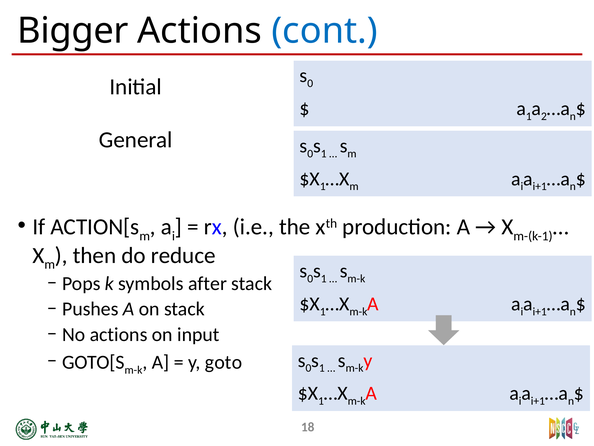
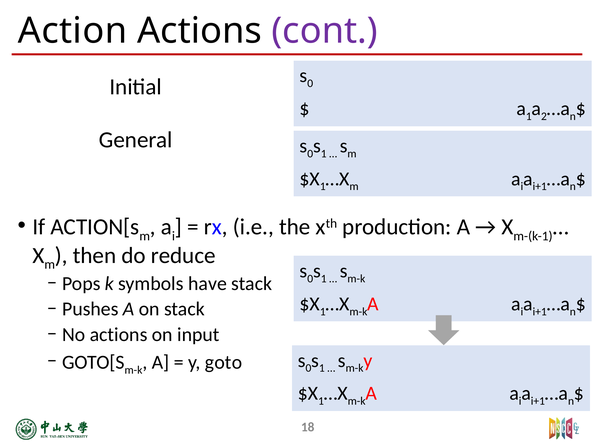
Bigger: Bigger -> Action (72, 31)
cont colour: blue -> purple (325, 31)
after: after -> have (207, 283)
